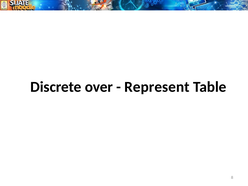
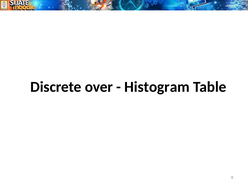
Represent: Represent -> Histogram (157, 87)
